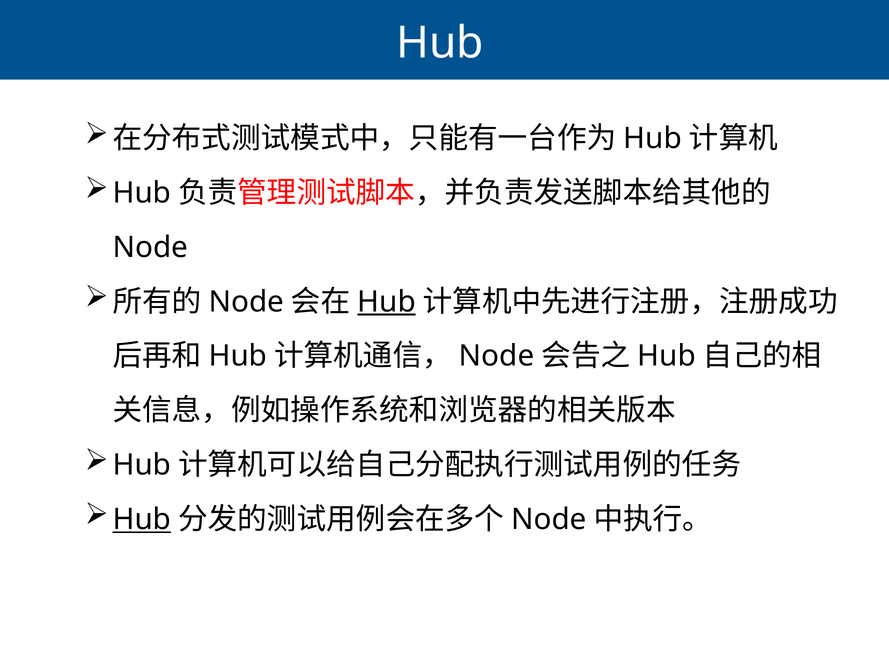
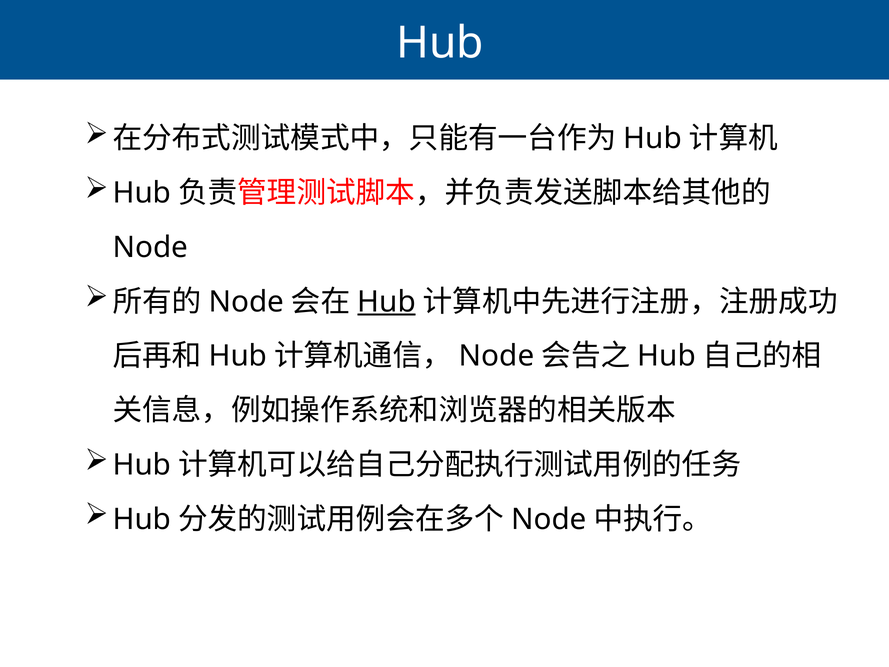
Hub underline: present -> none (142, 519)
